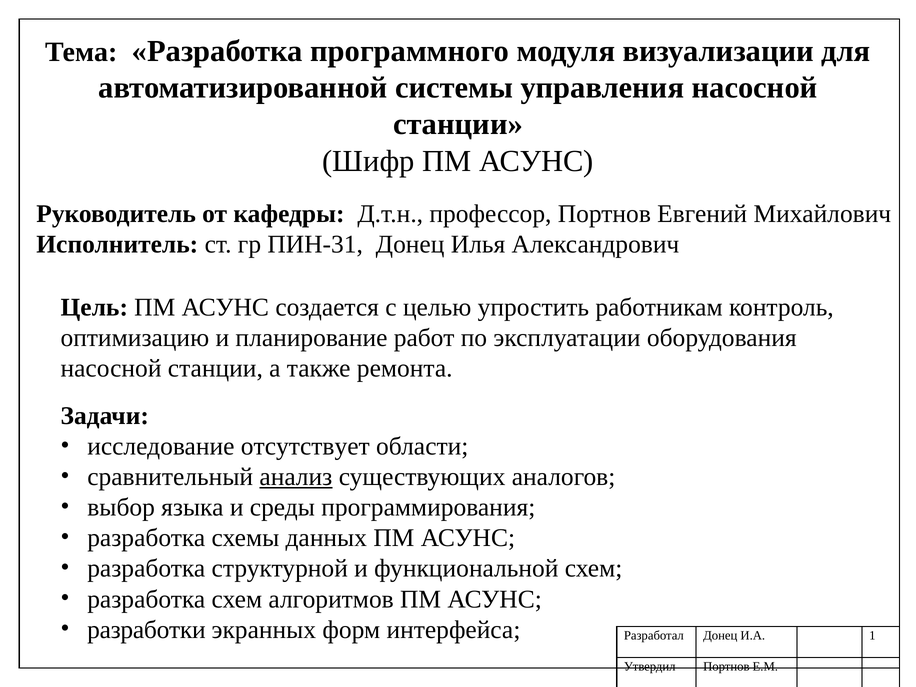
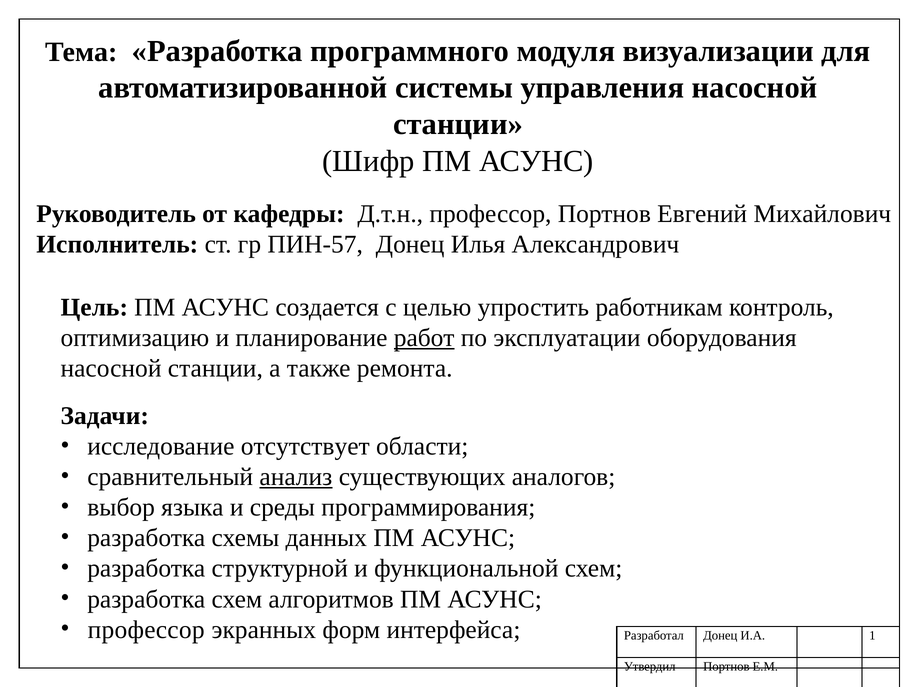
ПИН-31: ПИН-31 -> ПИН-57 (315, 244)
работ underline: none -> present (424, 338)
разработки: разработки -> профессор (146, 630)
